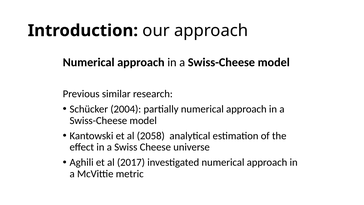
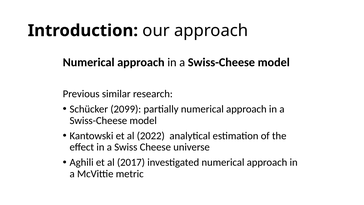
2004: 2004 -> 2099 (126, 109)
2058: 2058 -> 2022 (151, 136)
